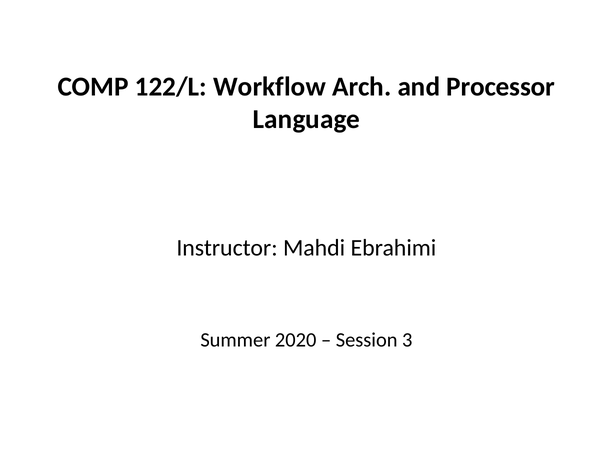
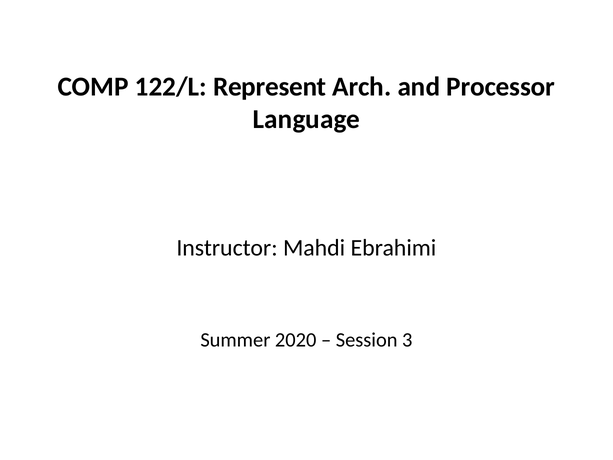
Workflow: Workflow -> Represent (270, 87)
